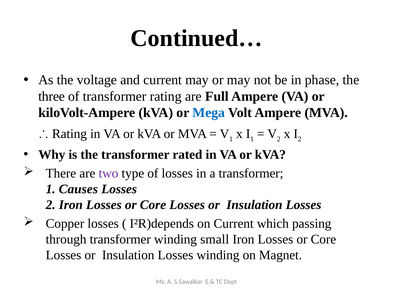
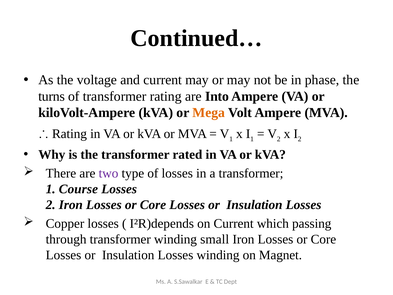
three: three -> turns (52, 96)
Full: Full -> Into (217, 96)
Mega colour: blue -> orange (209, 113)
Causes: Causes -> Course (78, 189)
